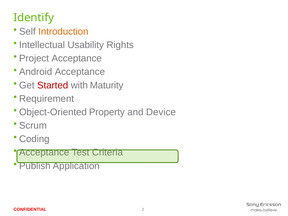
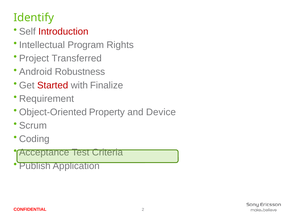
Introduction colour: orange -> red (63, 31)
Usability: Usability -> Program (86, 45)
Project Acceptance: Acceptance -> Transferred (77, 58)
Android Acceptance: Acceptance -> Robustness (80, 72)
Maturity: Maturity -> Finalize (107, 85)
